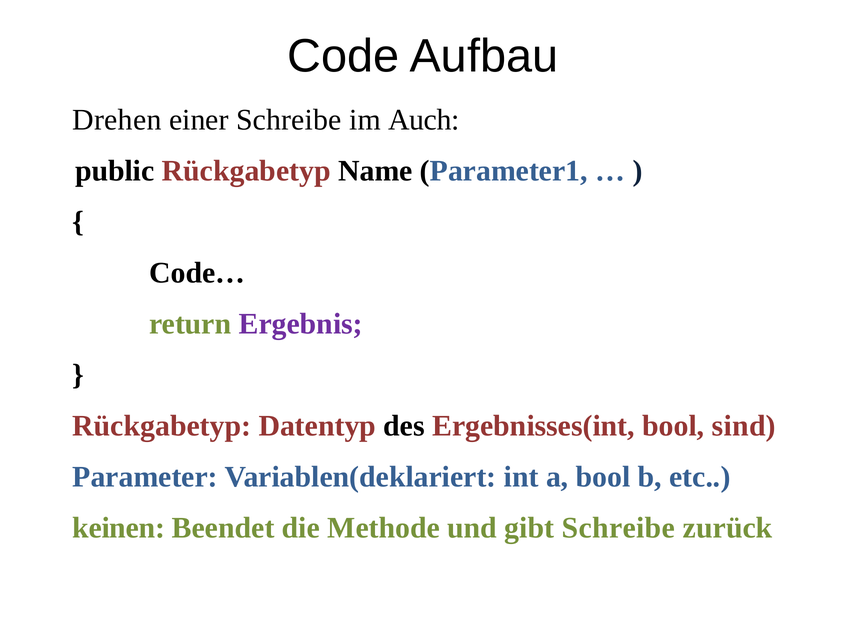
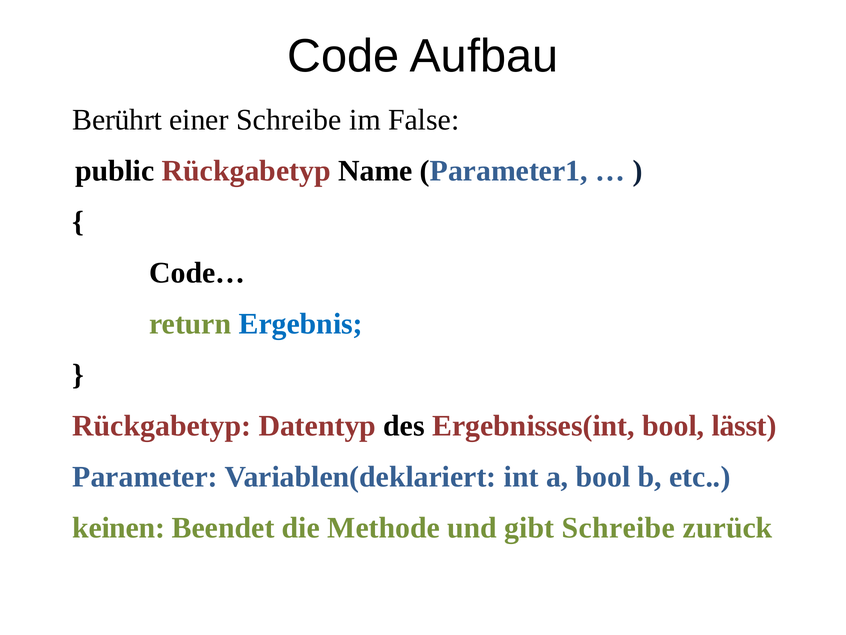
Drehen: Drehen -> Berührt (117, 120)
Auch: Auch -> False (424, 120)
Ergebnis colour: purple -> blue (301, 323)
sind: sind -> lässt (744, 425)
